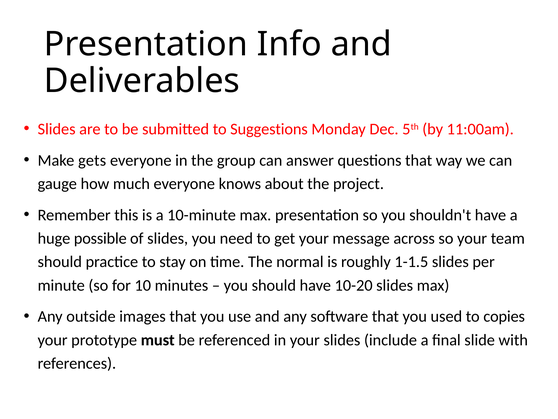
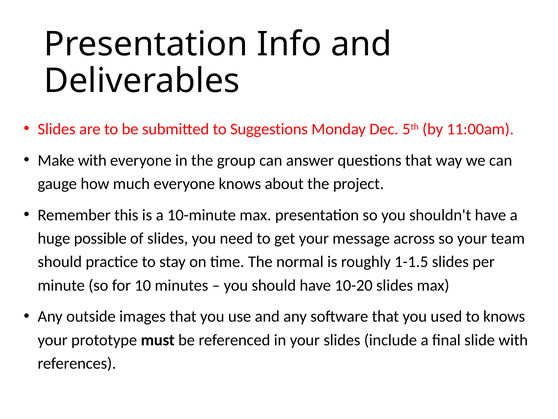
Make gets: gets -> with (92, 160)
to copies: copies -> knows (504, 316)
